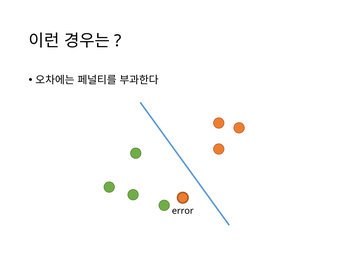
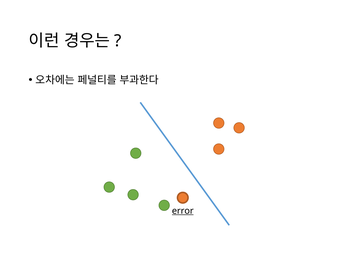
error underline: none -> present (183, 211)
